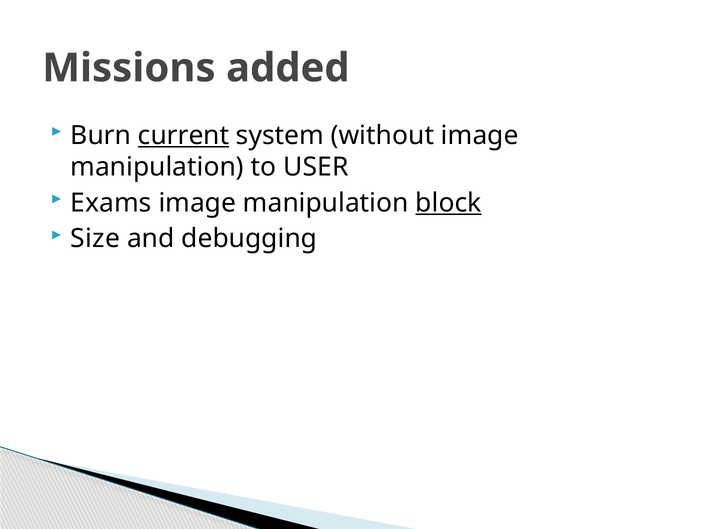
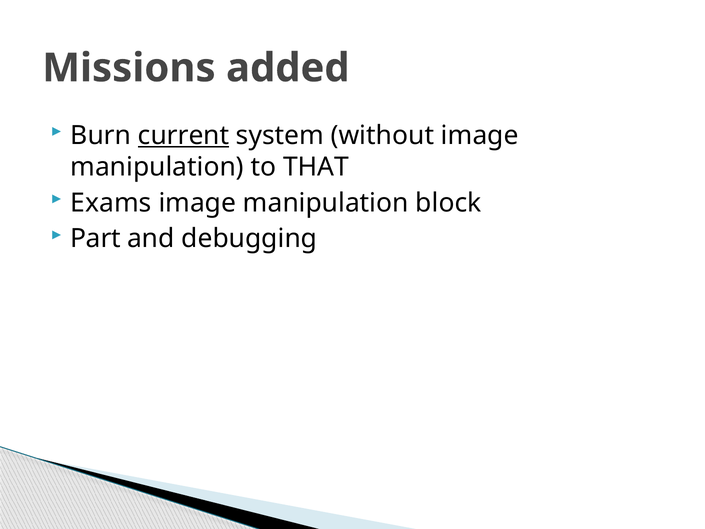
USER: USER -> THAT (316, 167)
block underline: present -> none (448, 203)
Size: Size -> Part (95, 238)
